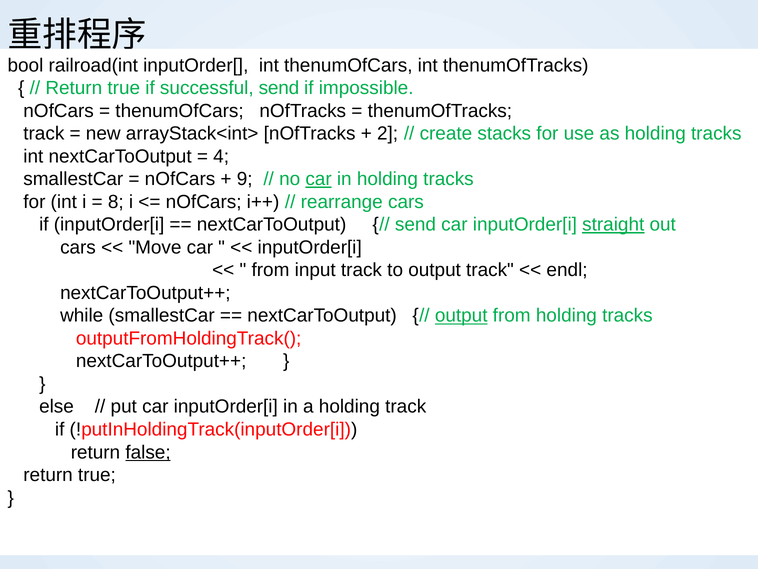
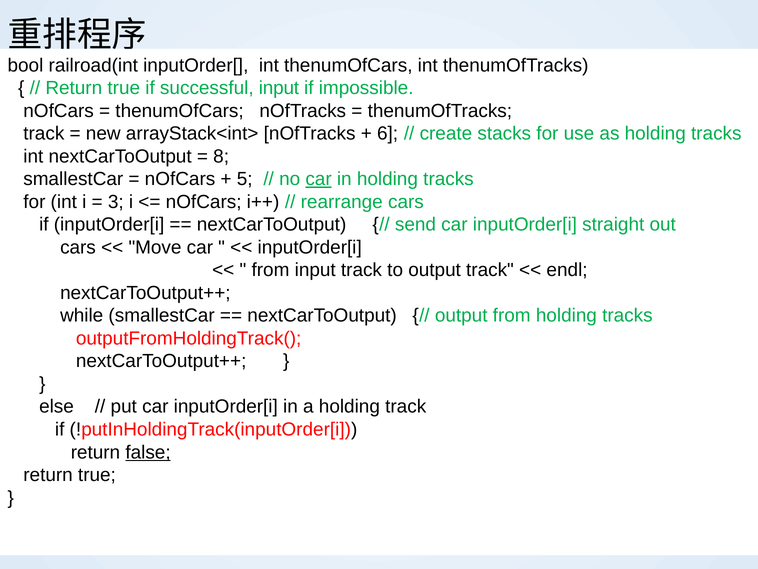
successful send: send -> input (279, 88)
2: 2 -> 6 (388, 133)
4: 4 -> 8 (221, 156)
9: 9 -> 5 (245, 179)
8: 8 -> 3 (116, 202)
straight underline: present -> none (613, 224)
output underline: present -> none (461, 315)
